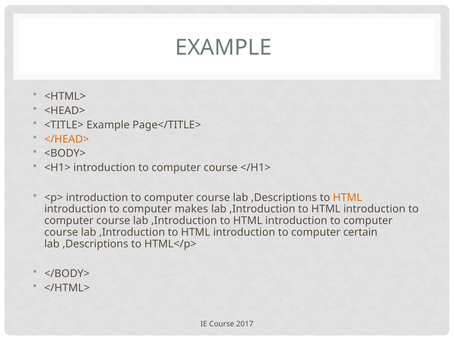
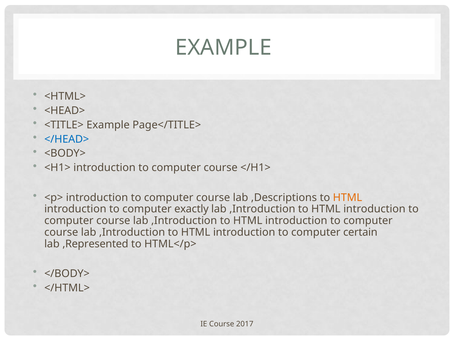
</HEAD> colour: orange -> blue (67, 139)
makes: makes -> exactly (191, 209)
,Descriptions: ,Descriptions -> ,Represented (95, 244)
